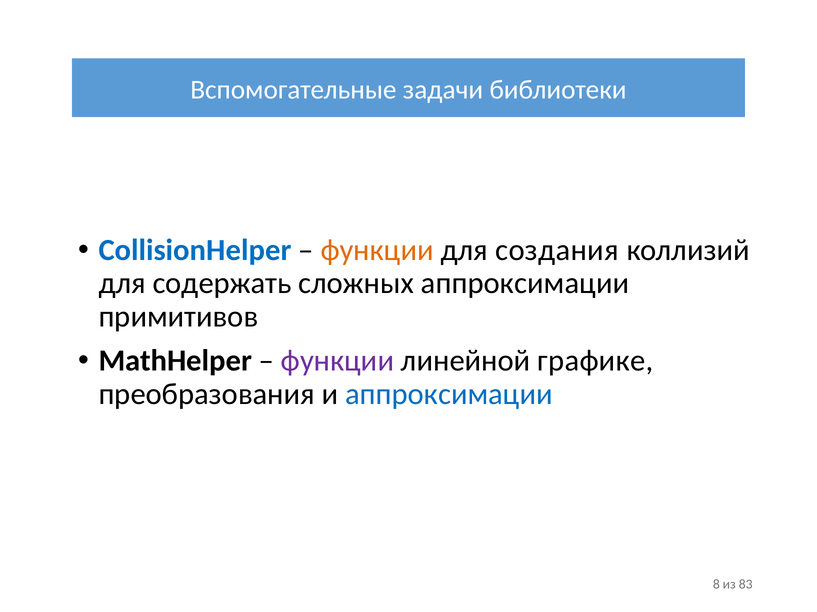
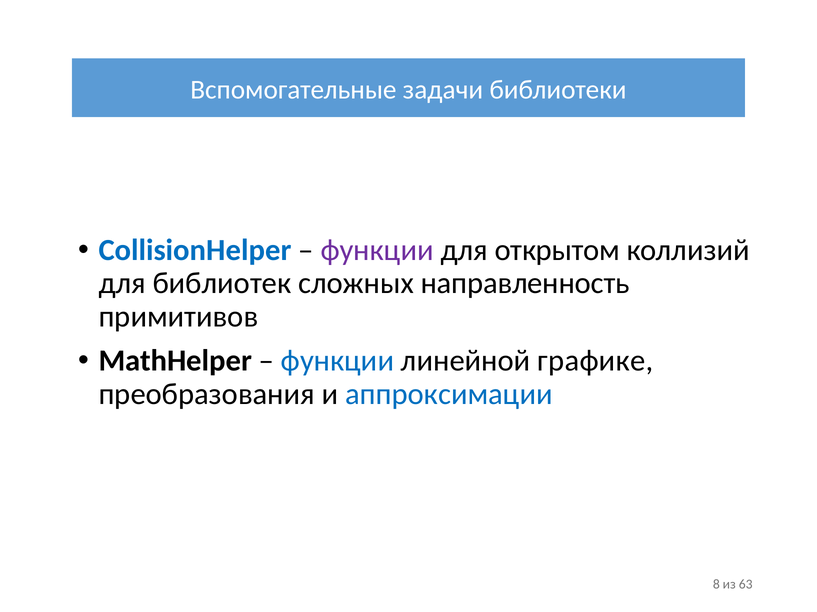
функции colour: orange -> purple (377, 251)
создания: создания -> открытом (557, 251)
содержать: содержать -> библиотек (222, 284)
сложных аппроксимации: аппроксимации -> направленность (525, 284)
функции colour: purple -> blue (338, 361)
83: 83 -> 63 (746, 585)
